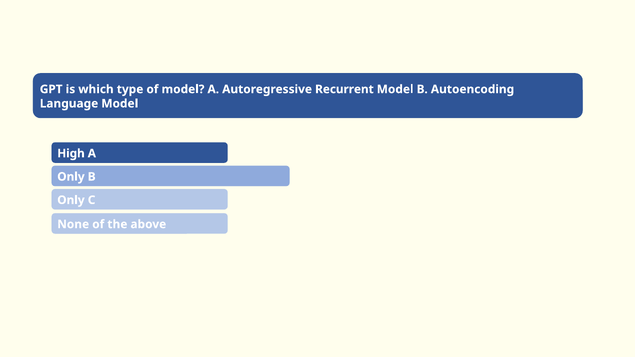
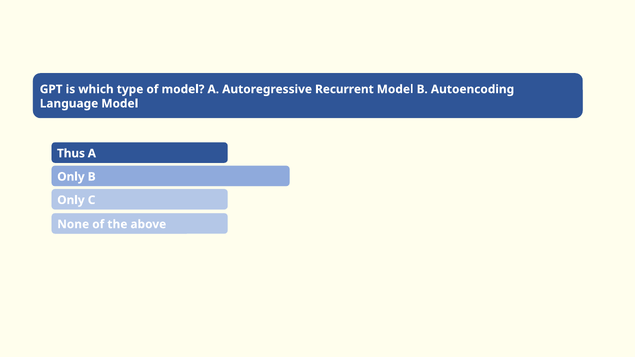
High: High -> Thus (71, 153)
